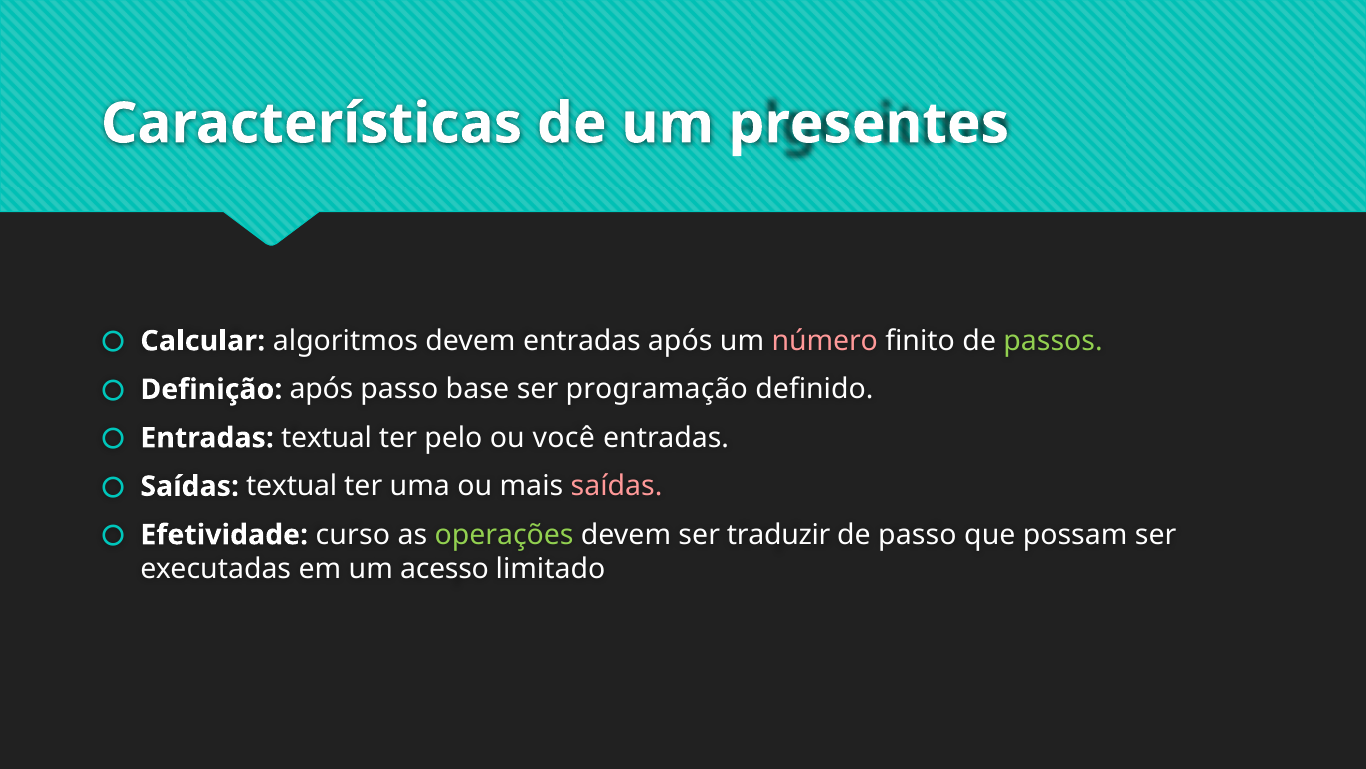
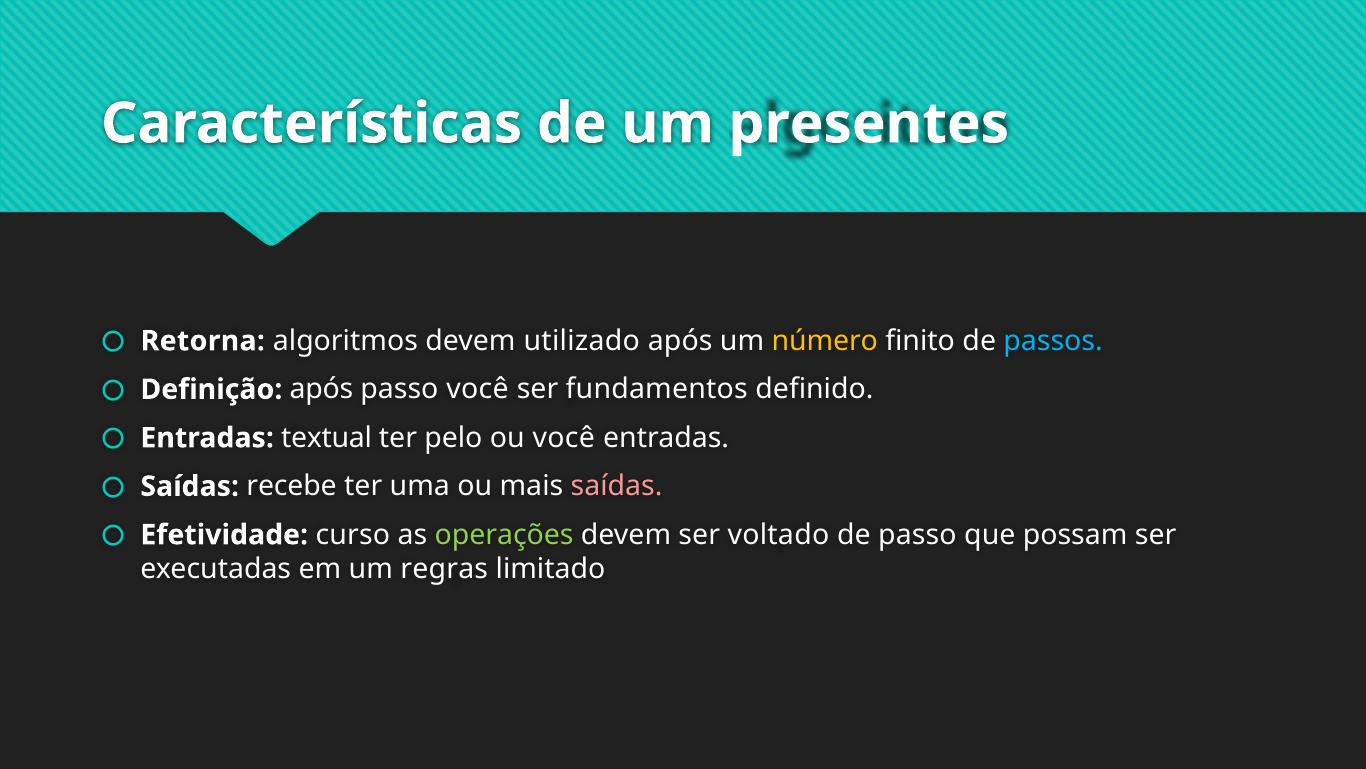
Calcular: Calcular -> Retorna (203, 341)
devem entradas: entradas -> utilizado (582, 341)
número colour: pink -> yellow (825, 341)
passos colour: light green -> light blue (1053, 341)
passo base: base -> você (477, 389)
programação: programação -> fundamentos (657, 389)
Saídas textual: textual -> recebe (292, 486)
traduzir: traduzir -> voltado (778, 534)
acesso: acesso -> regras (444, 569)
